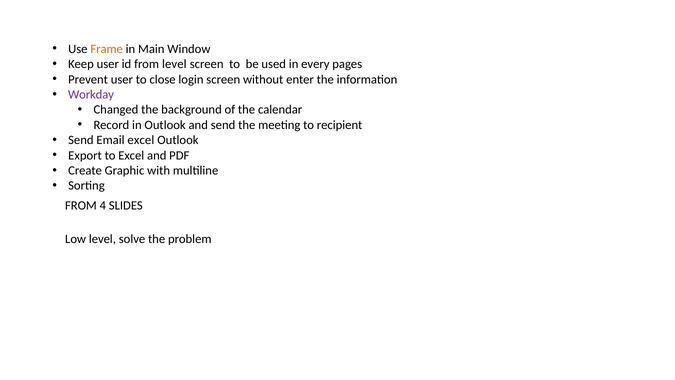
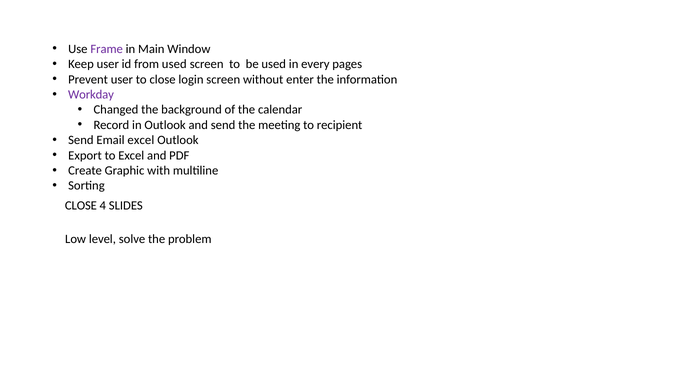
Frame colour: orange -> purple (107, 49)
from level: level -> used (174, 64)
FROM: FROM -> CLOSE (81, 206)
